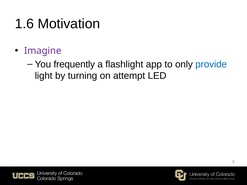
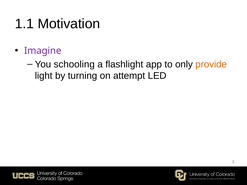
1.6: 1.6 -> 1.1 (24, 24)
frequently: frequently -> schooling (74, 64)
provide colour: blue -> orange (211, 64)
